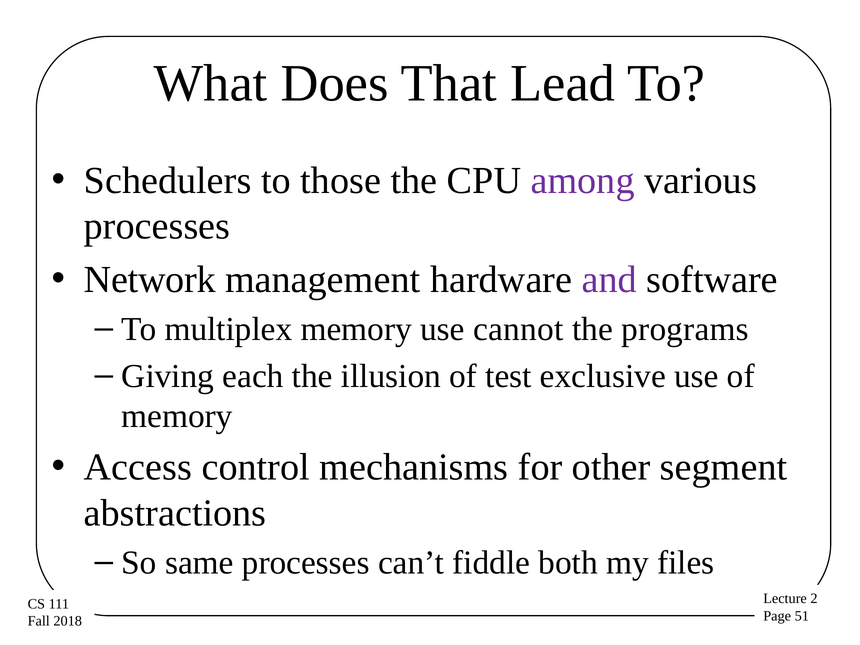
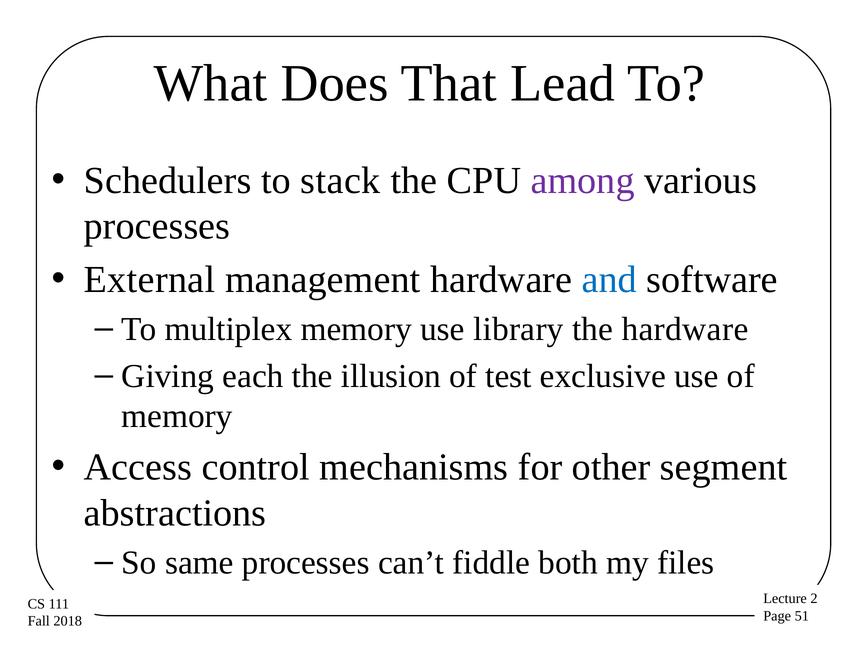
those: those -> stack (340, 180)
Network: Network -> External (150, 280)
and colour: purple -> blue (609, 280)
cannot: cannot -> library (518, 329)
the programs: programs -> hardware (685, 329)
